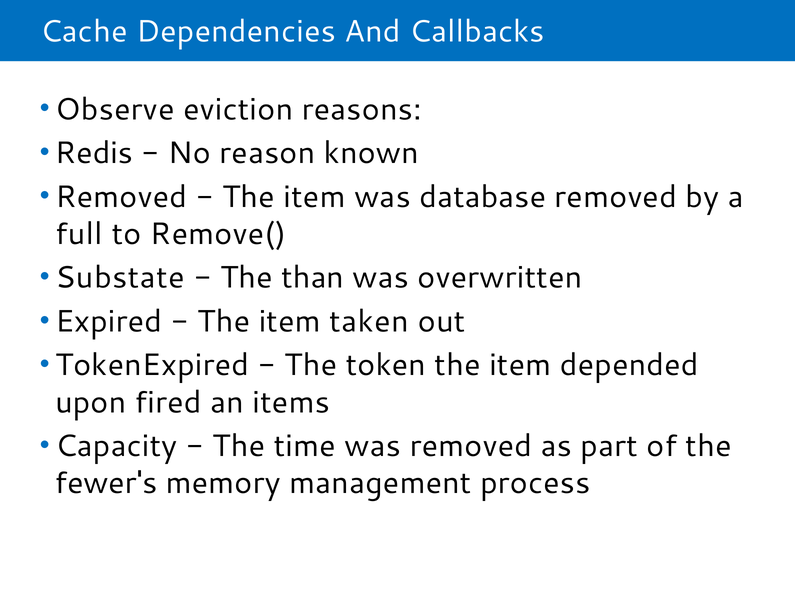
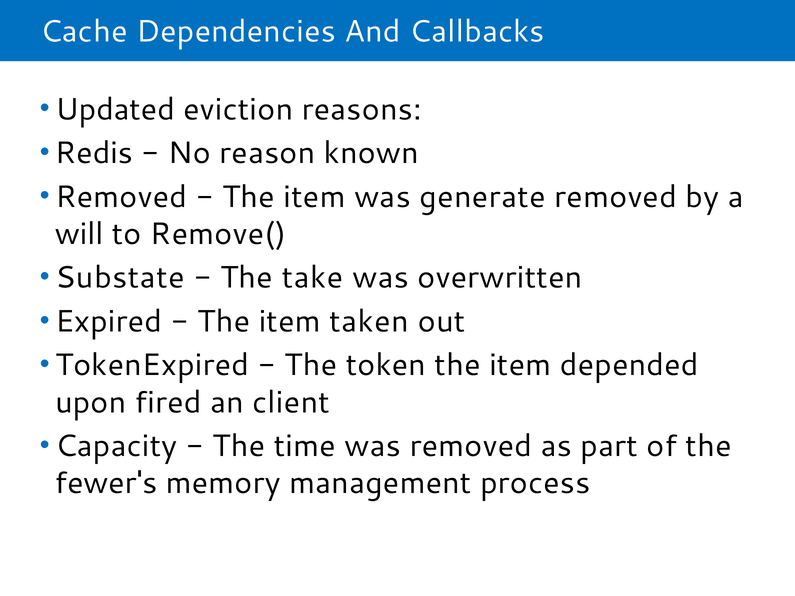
Observe: Observe -> Updated (115, 110)
database: database -> generate (483, 197)
full: full -> will (79, 234)
than: than -> take (312, 278)
items: items -> client (291, 403)
